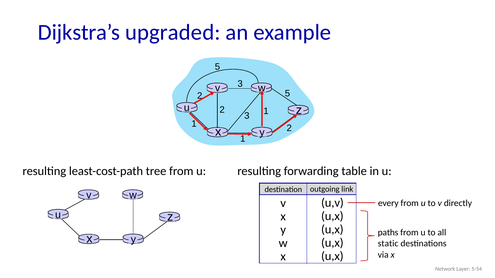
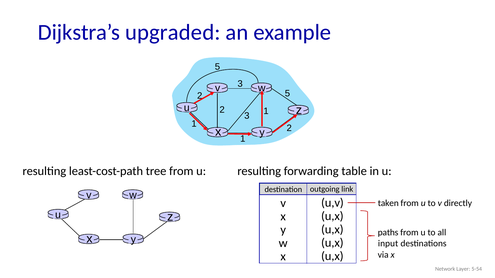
every: every -> taken (388, 204)
static: static -> input (388, 244)
